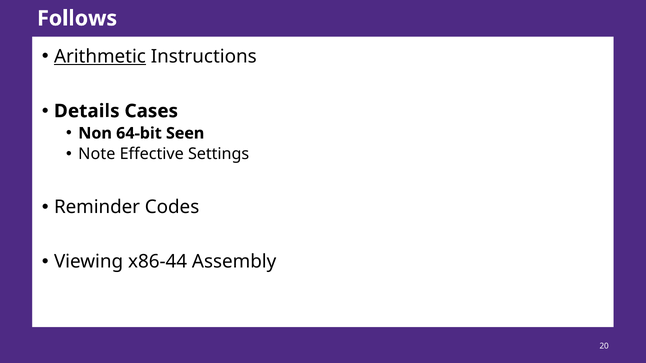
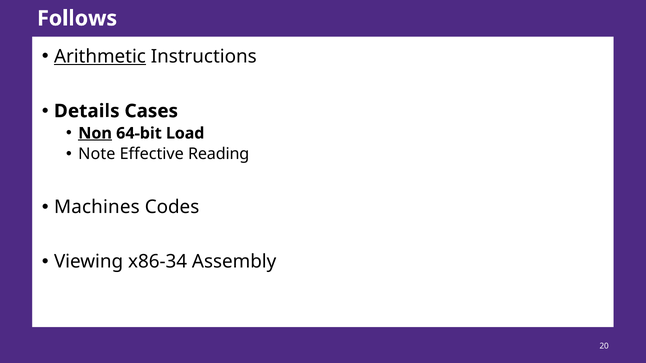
Non underline: none -> present (95, 133)
Seen: Seen -> Load (185, 133)
Settings: Settings -> Reading (219, 154)
Reminder: Reminder -> Machines (97, 207)
x86-44: x86-44 -> x86-34 (158, 262)
